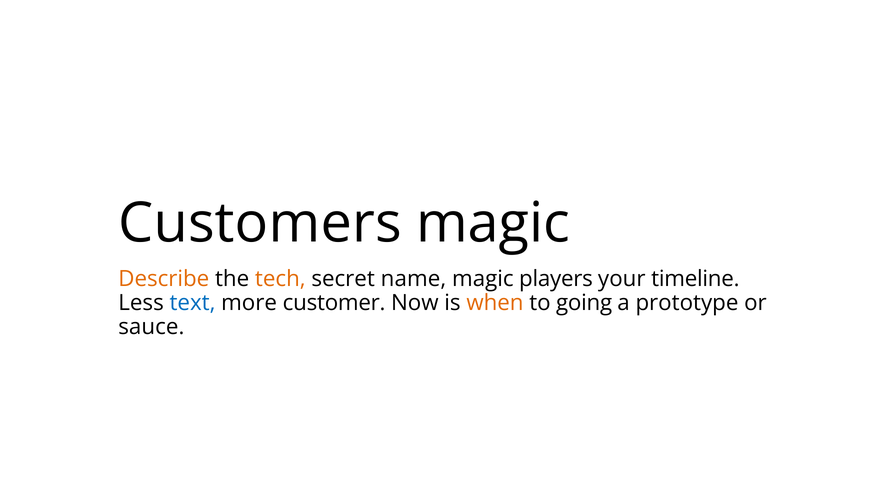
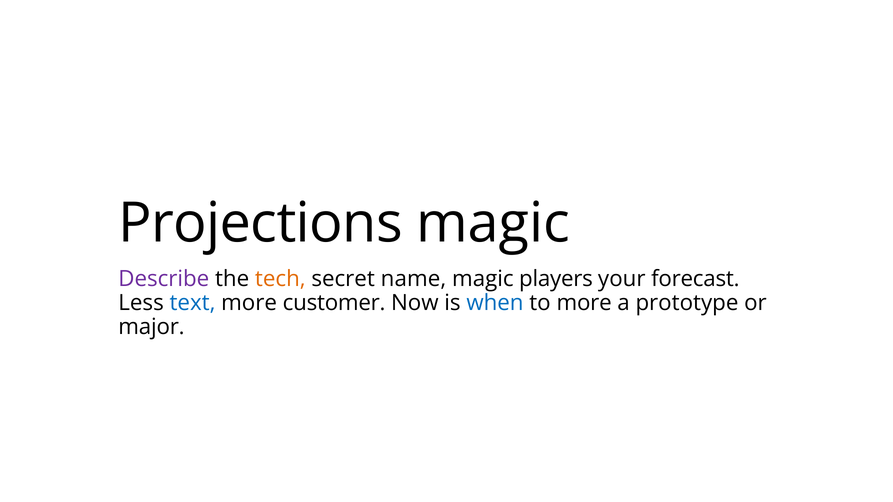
Customers: Customers -> Projections (260, 223)
Describe colour: orange -> purple (164, 279)
timeline: timeline -> forecast (695, 279)
when colour: orange -> blue (495, 303)
to going: going -> more (584, 303)
sauce: sauce -> major (151, 327)
